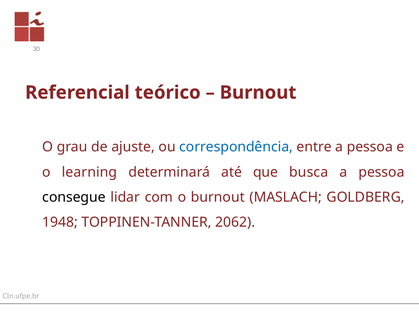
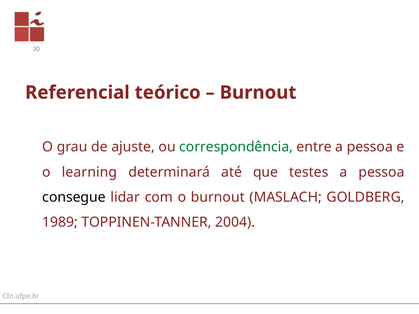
correspondência colour: blue -> green (236, 147)
busca: busca -> testes (309, 172)
1948: 1948 -> 1989 (60, 223)
2062: 2062 -> 2004 (235, 223)
